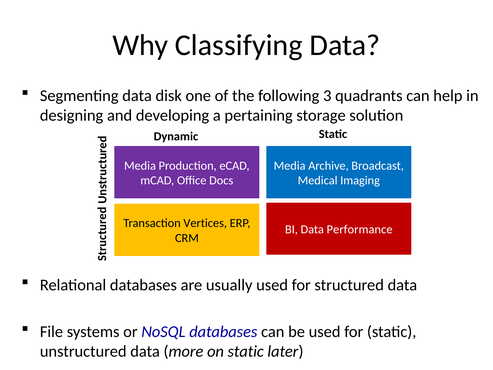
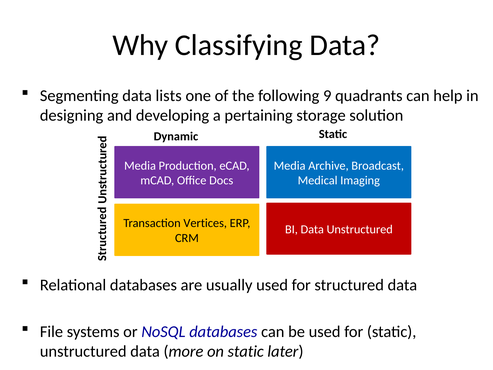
disk: disk -> lists (169, 96)
3: 3 -> 9 (327, 96)
Data Performance: Performance -> Unstructured (360, 229)
